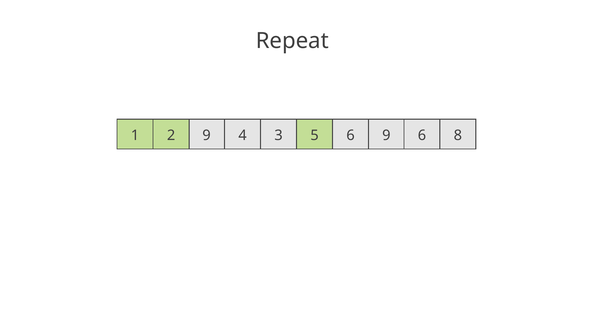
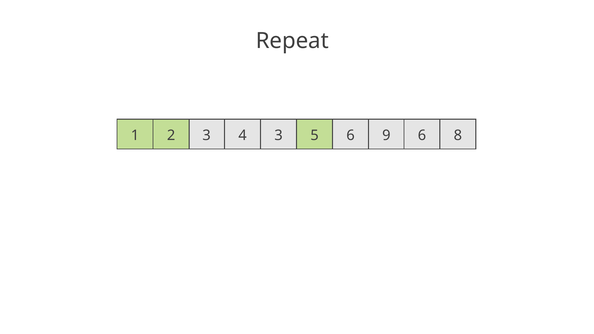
2 9: 9 -> 3 (207, 135)
